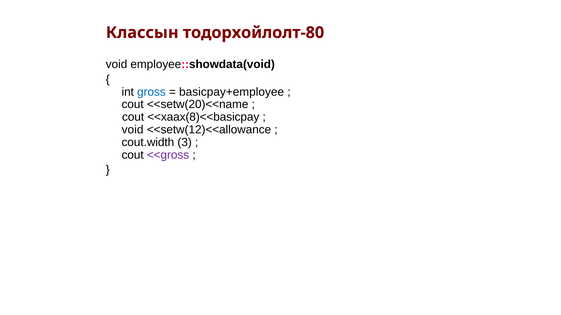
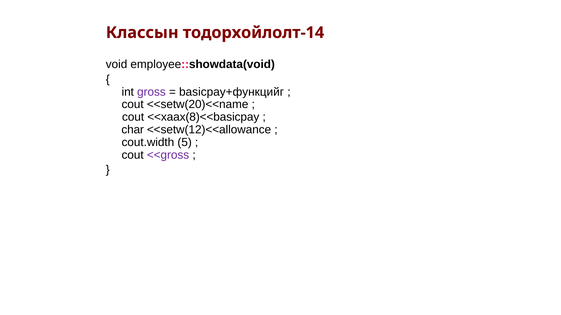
тодорхойлолт-80: тодорхойлолт-80 -> тодорхойлолт-14 (254, 33)
gross colour: blue -> purple (151, 92)
basicpay+employee: basicpay+employee -> basicpay+функцийг (232, 92)
void: void -> char (133, 130)
3: 3 -> 5 (185, 142)
